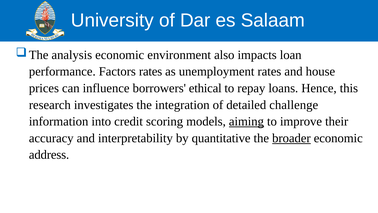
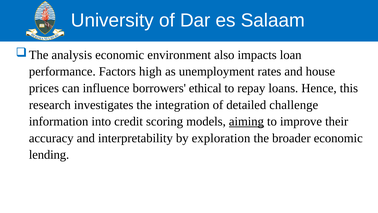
Factors rates: rates -> high (150, 71)
quantitative: quantitative -> exploration (221, 138)
broader underline: present -> none (291, 138)
address: address -> lending (49, 155)
